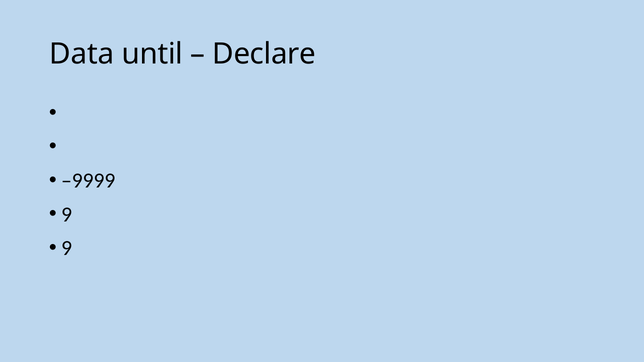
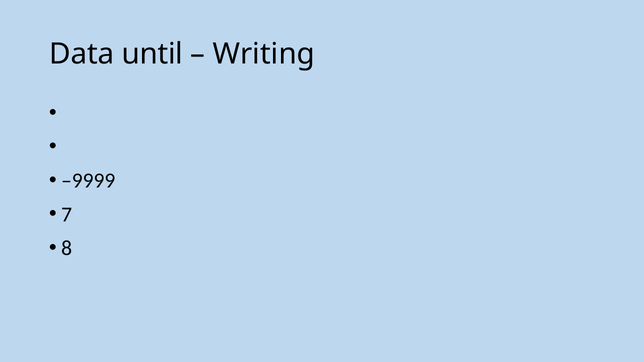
Declare: Declare -> Writing (264, 54)
9: 9 -> 7 (67, 215)
9: 9 -> 8 (67, 248)
